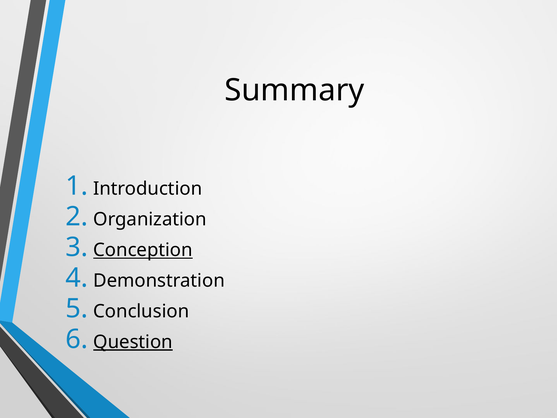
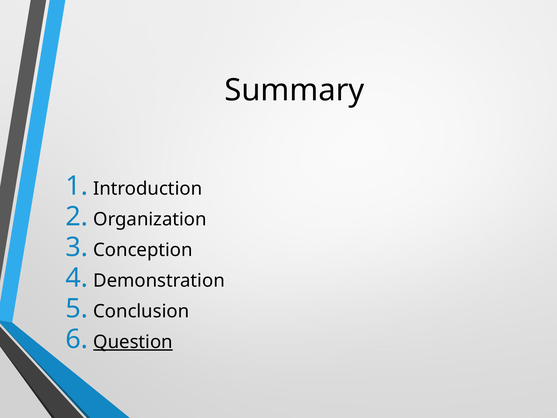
Conception underline: present -> none (143, 250)
